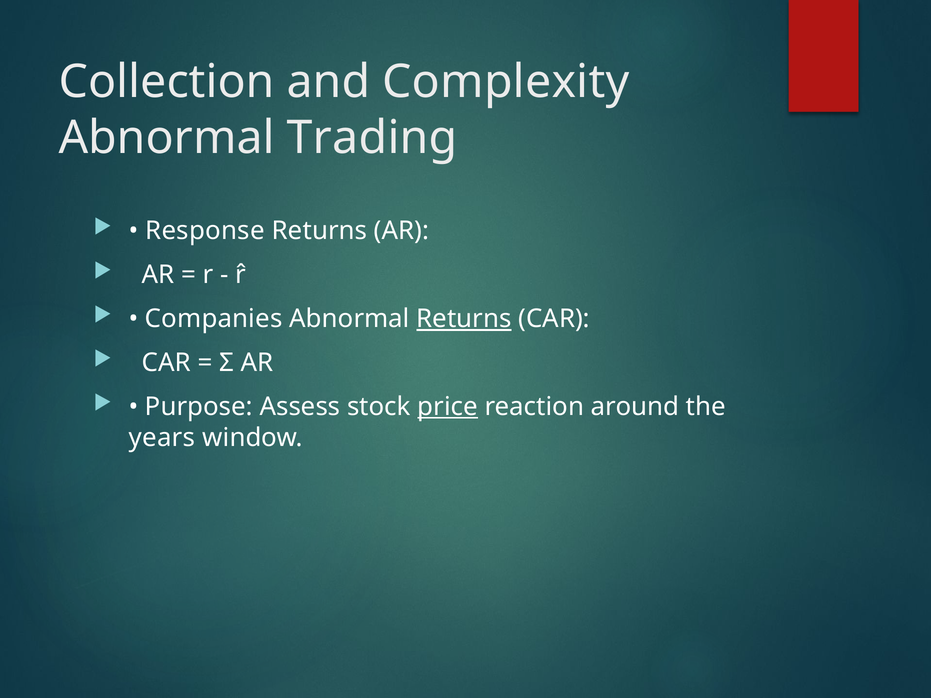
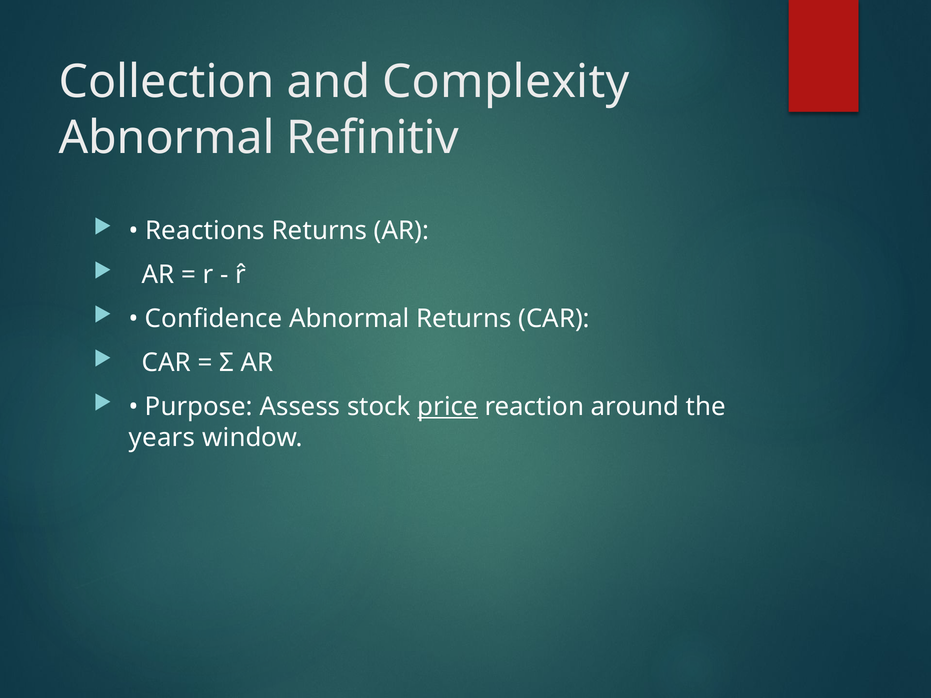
Trading: Trading -> Refinitiv (373, 138)
Response: Response -> Reactions (205, 231)
Companies: Companies -> Confidence (214, 319)
Returns underline: present -> none (464, 319)
